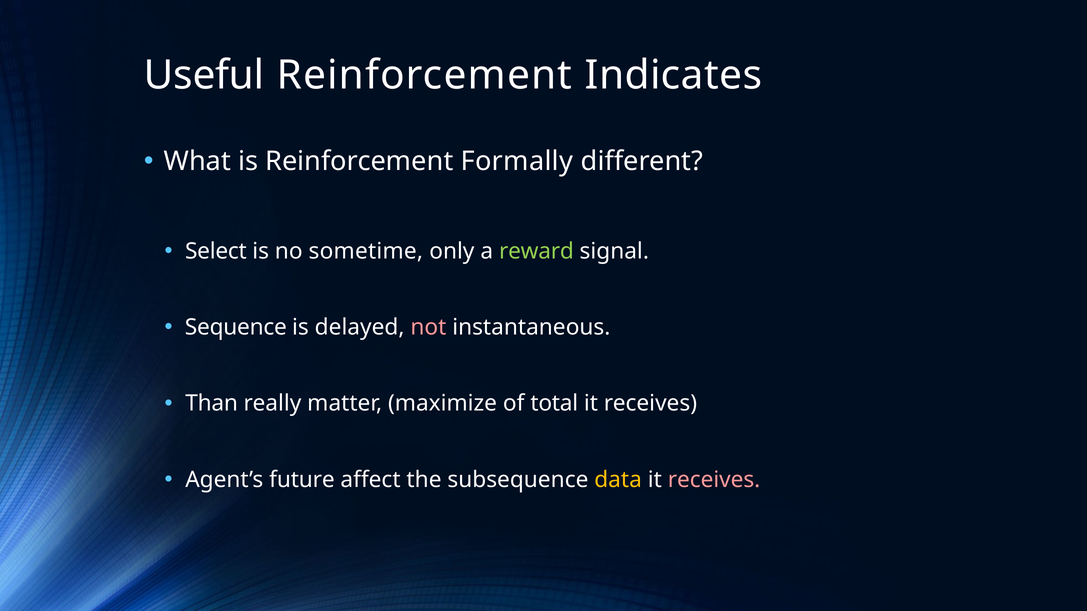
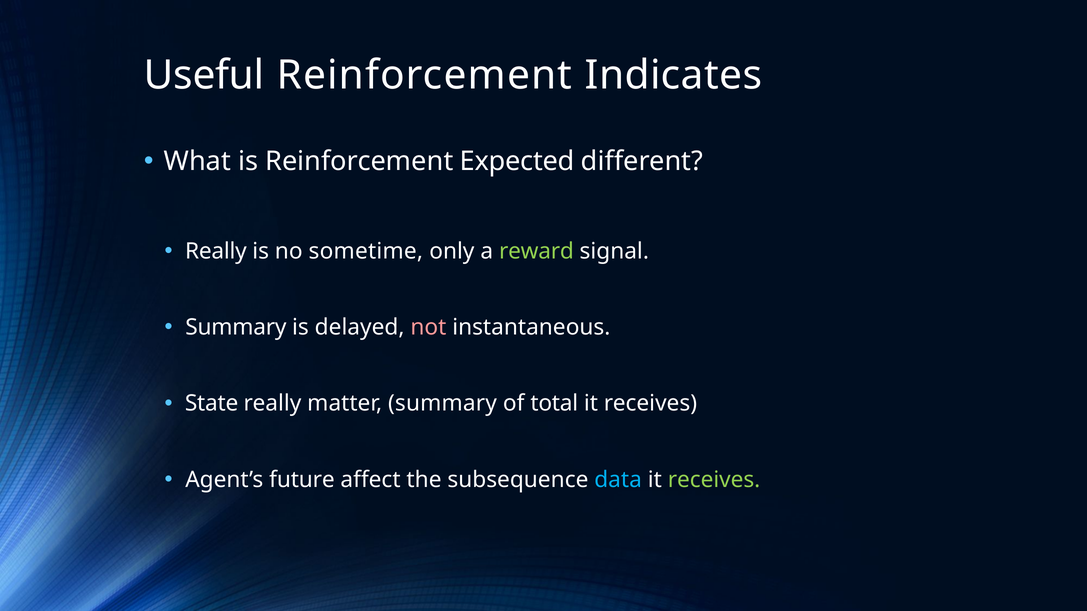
Formally: Formally -> Expected (517, 161)
Select: Select -> Really (216, 252)
Sequence: Sequence -> Summary (236, 328)
Than: Than -> State (212, 404)
matter maximize: maximize -> summary (442, 404)
data colour: yellow -> light blue (618, 480)
receives colour: pink -> light green (714, 480)
